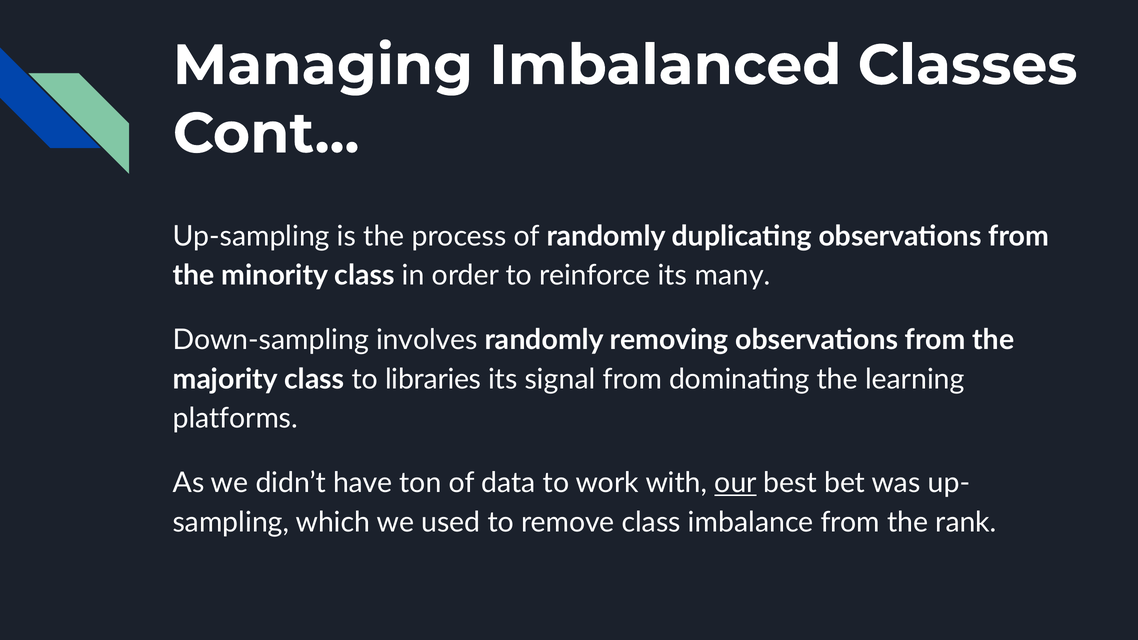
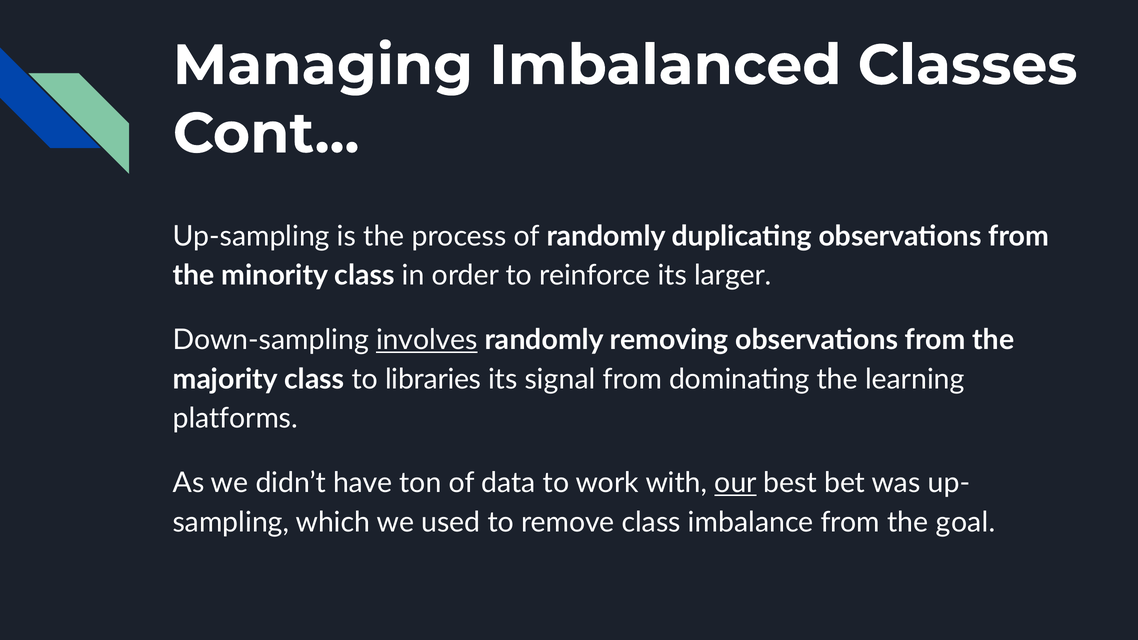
many: many -> larger (733, 276)
involves underline: none -> present (427, 340)
rank: rank -> goal (966, 522)
